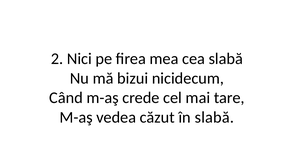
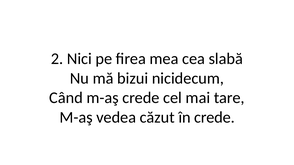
în slabă: slabă -> crede (214, 118)
